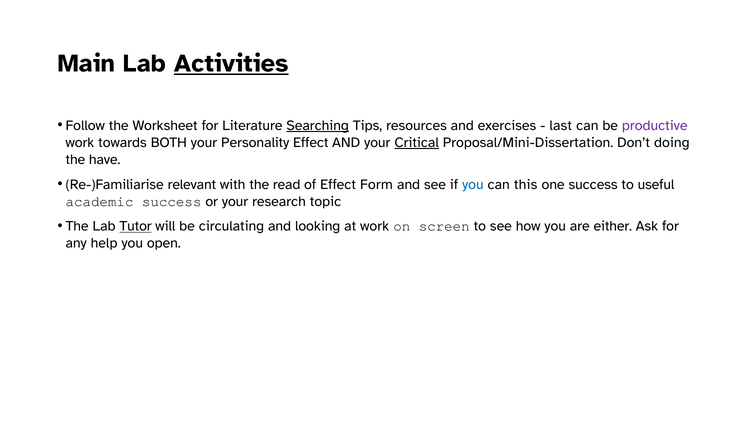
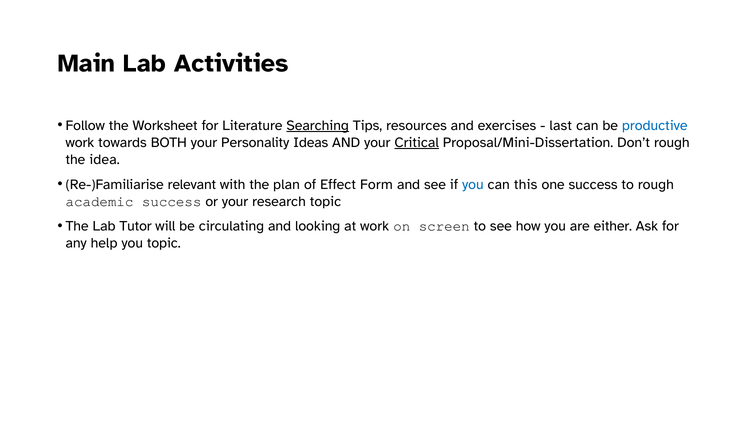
Activities underline: present -> none (231, 63)
productive colour: purple -> blue (655, 125)
Personality Effect: Effect -> Ideas (311, 142)
Don’t doing: doing -> rough (672, 142)
have: have -> idea (105, 159)
read: read -> plan (287, 184)
to useful: useful -> rough (656, 184)
Tutor underline: present -> none (136, 226)
you open: open -> topic (164, 243)
